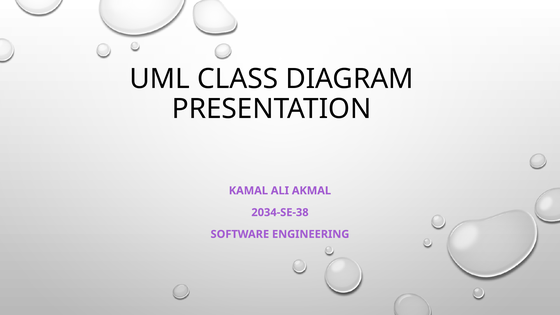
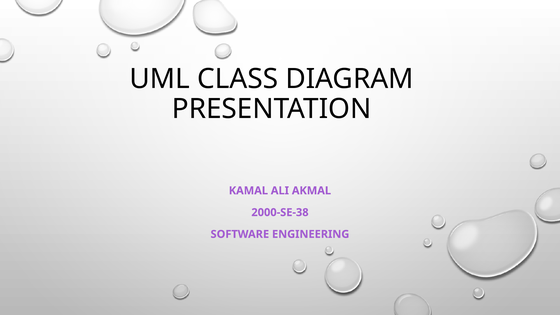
2034-SE-38: 2034-SE-38 -> 2000-SE-38 (280, 212)
